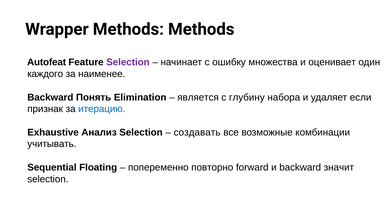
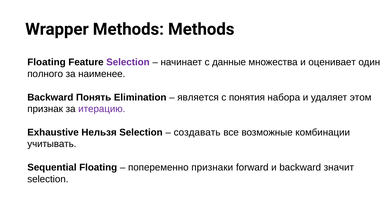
Autofeat: Autofeat -> Floating (47, 62)
ошибку: ошибку -> данные (229, 62)
каждого: каждого -> полного (45, 74)
глубину: глубину -> понятия (247, 97)
если: если -> этом (361, 97)
итерацию colour: blue -> purple (102, 109)
Анализ: Анализ -> Нельзя (99, 133)
повторно: повторно -> признаки (212, 168)
